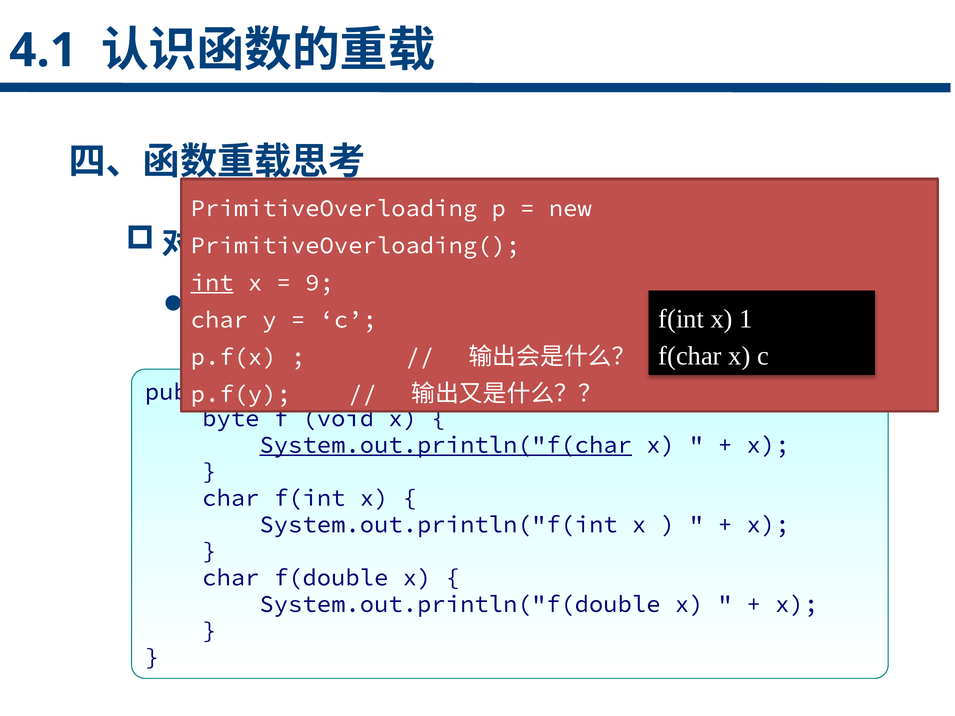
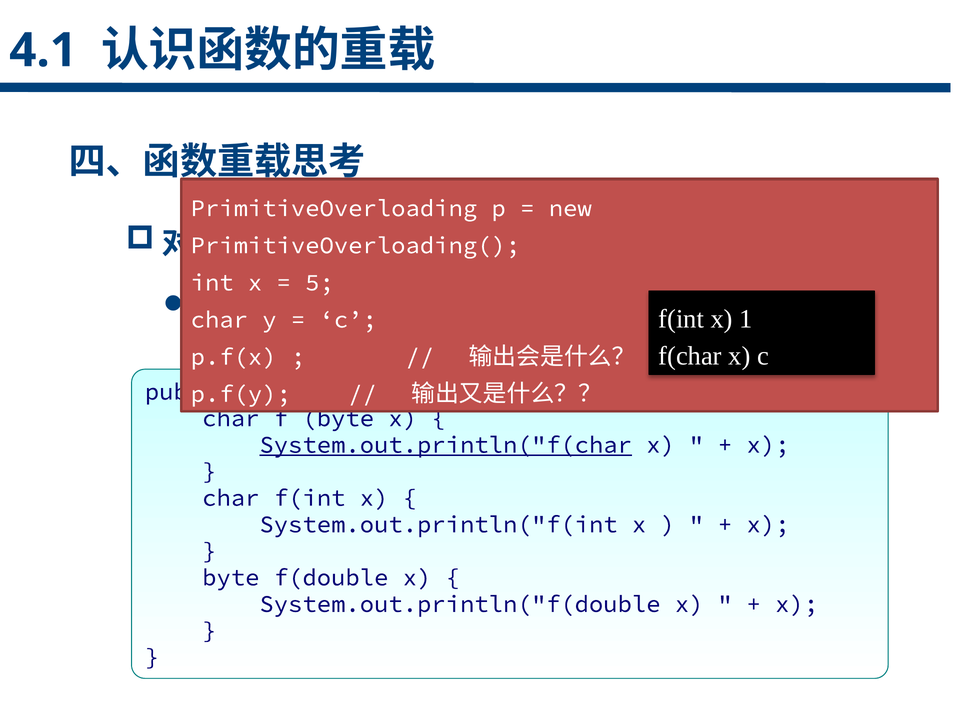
int underline: present -> none (212, 283)
9: 9 -> 5 (320, 283)
byte: byte -> char (231, 418)
f void: void -> byte (338, 418)
char: char -> byte (231, 578)
